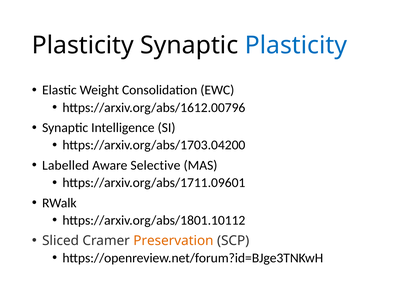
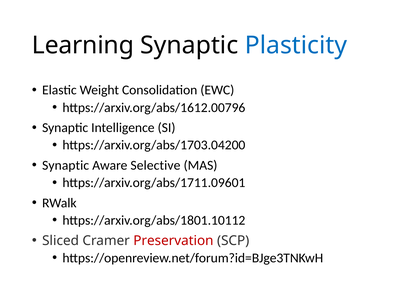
Plasticity: Plasticity -> Learning (83, 45)
Labelled: Labelled -> Synaptic (66, 166)
Preservation colour: orange -> red (173, 241)
